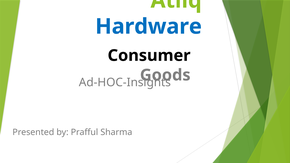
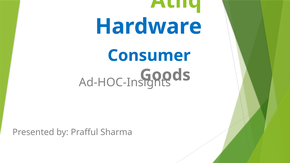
Consumer colour: black -> blue (149, 56)
